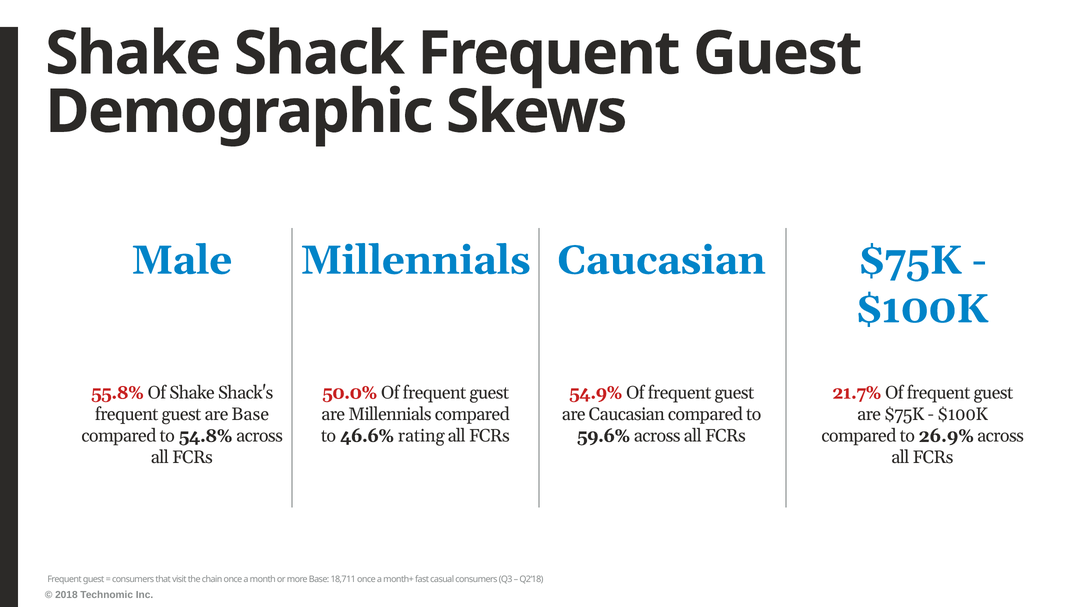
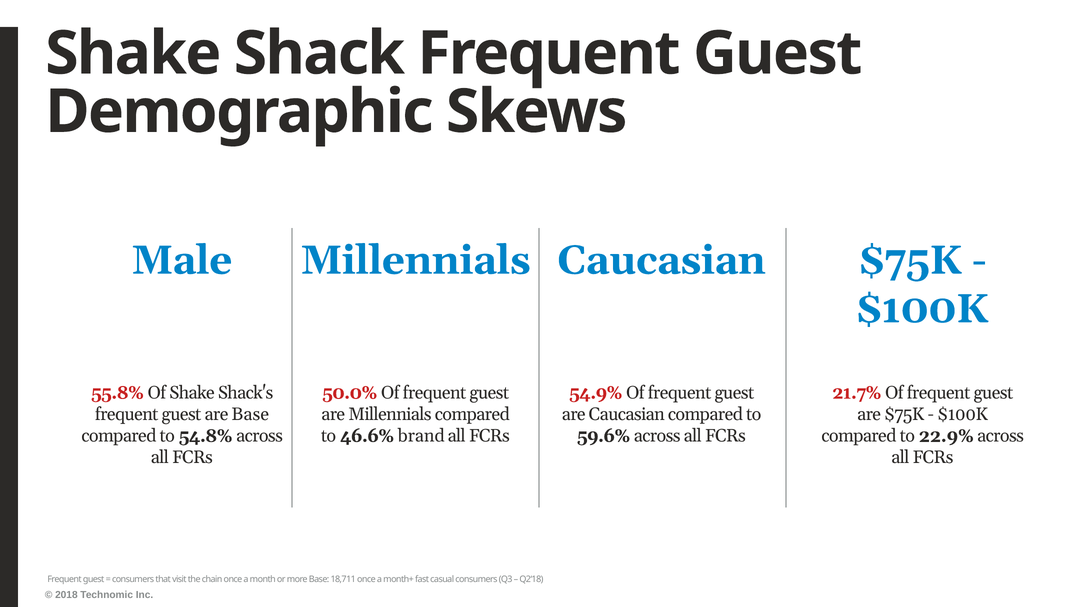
rating: rating -> brand (421, 436)
26.9%: 26.9% -> 22.9% (946, 436)
